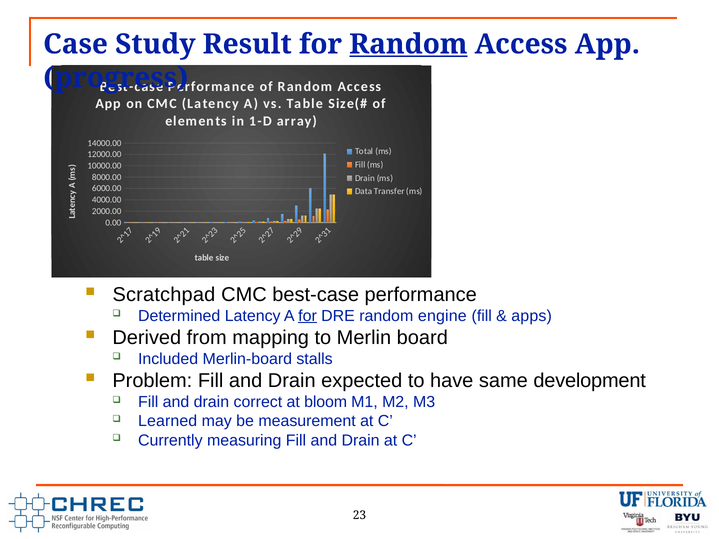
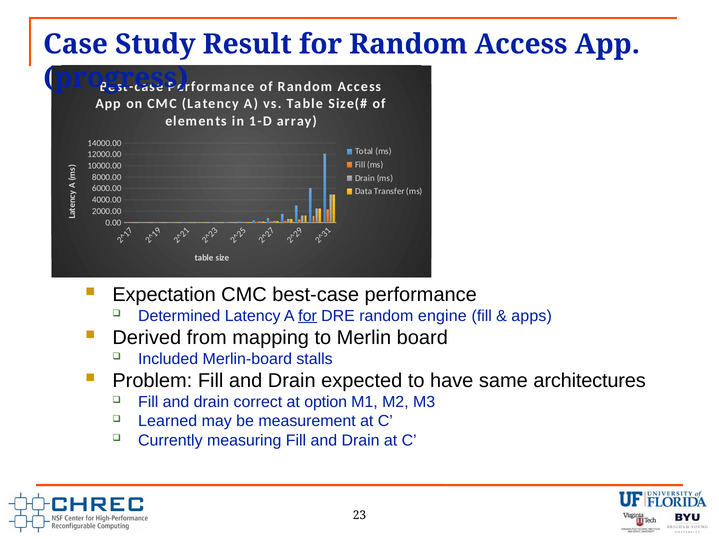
Random underline: present -> none (408, 44)
Scratchpad: Scratchpad -> Expectation (164, 295)
development: development -> architectures (590, 381)
bloom: bloom -> option (326, 402)
